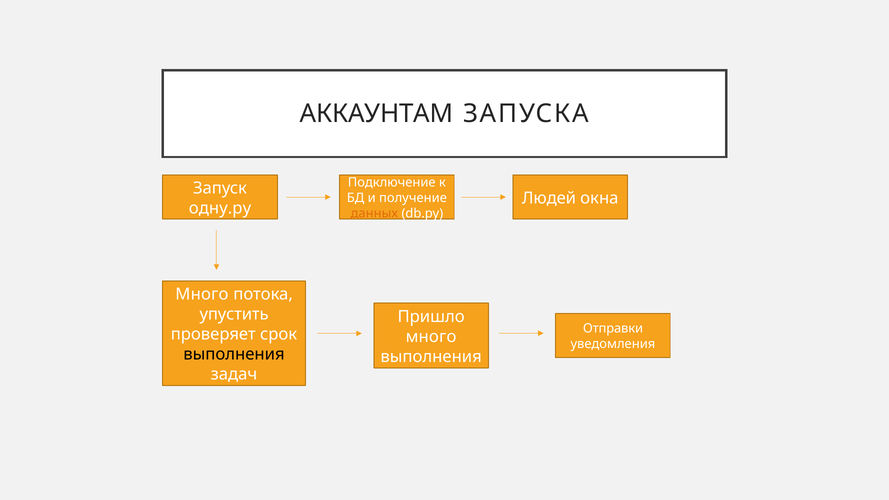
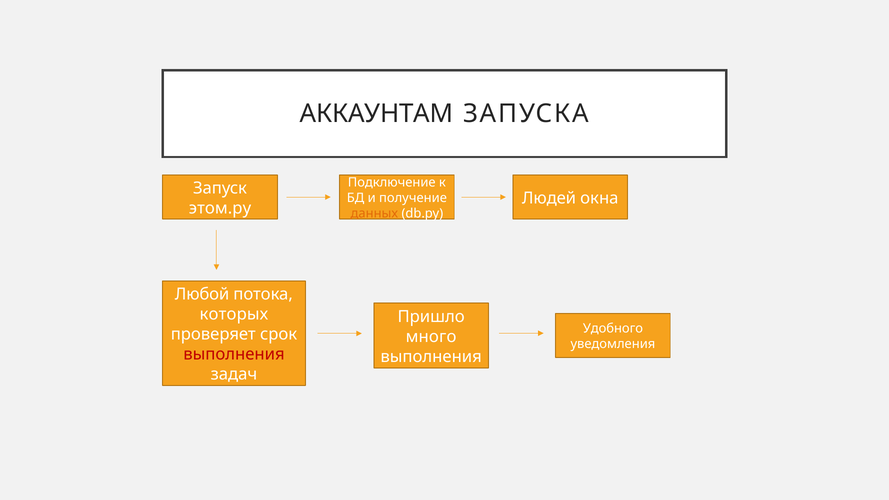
одну.py: одну.py -> этом.py (220, 208)
Много: Много -> Любой (202, 294)
упустить: упустить -> которых (234, 314)
Отправки: Отправки -> Удобного (613, 329)
выполнения colour: black -> red (234, 354)
